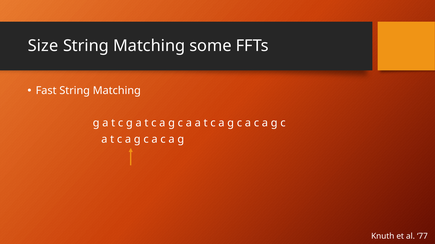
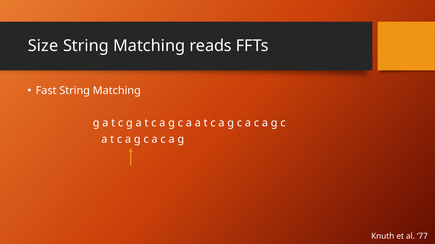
some: some -> reads (211, 46)
